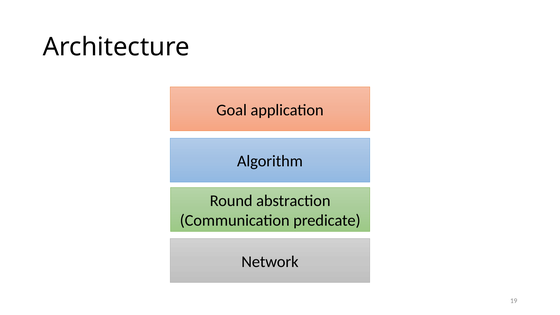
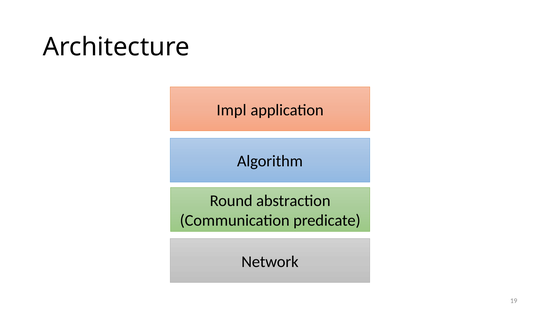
Goal: Goal -> Impl (231, 110)
